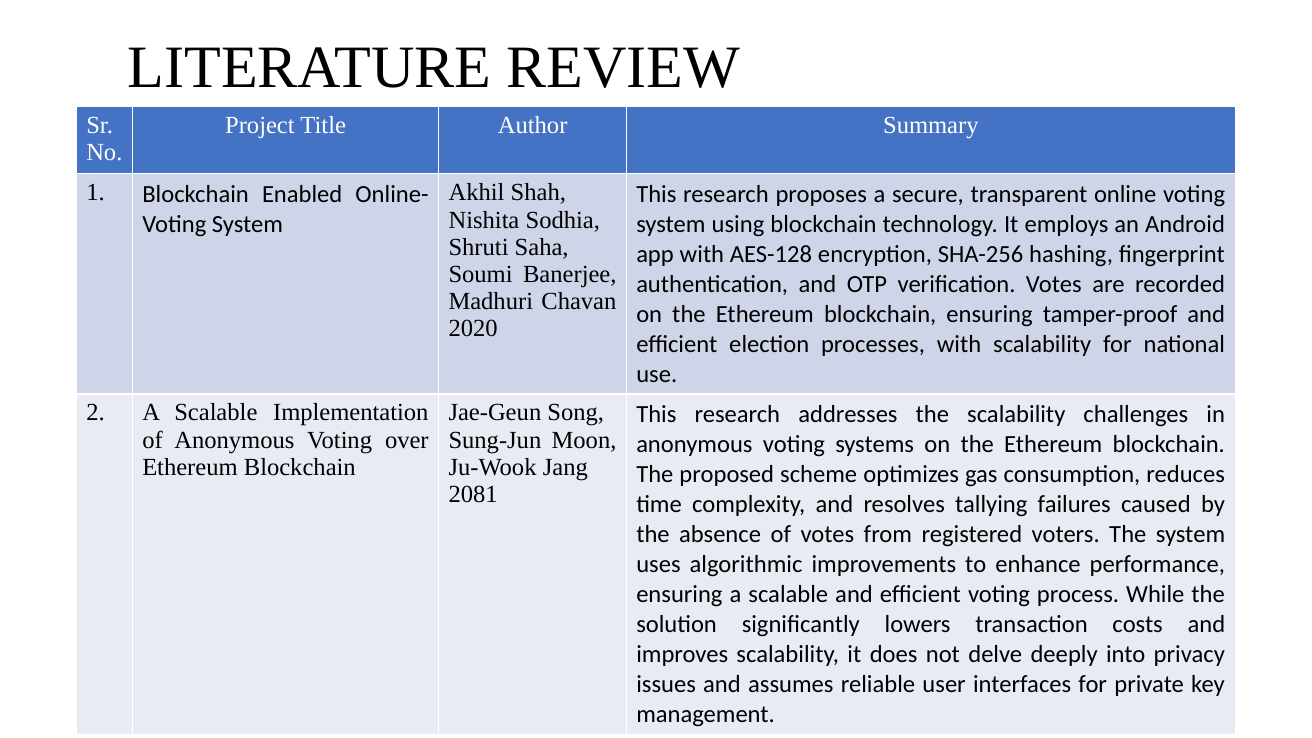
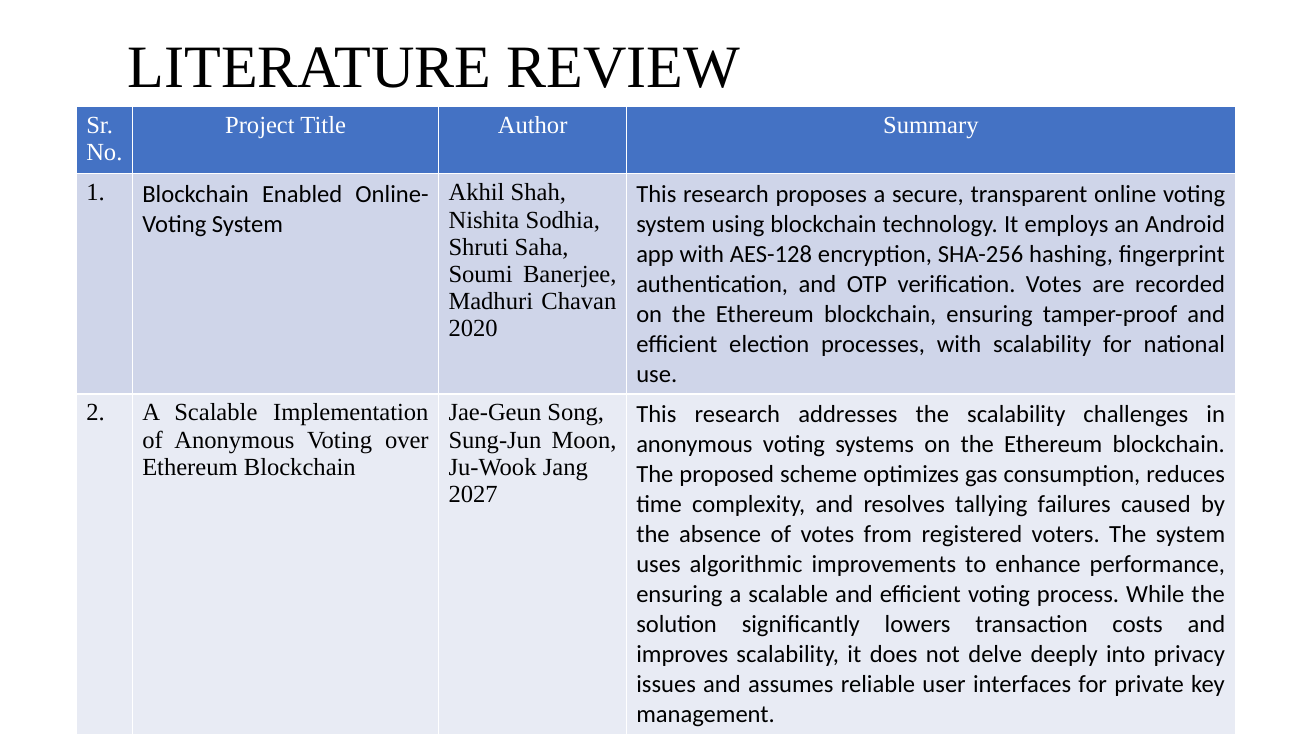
2081: 2081 -> 2027 (473, 494)
